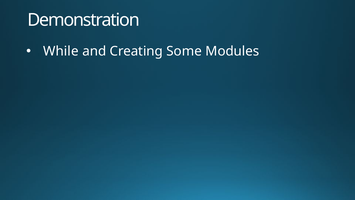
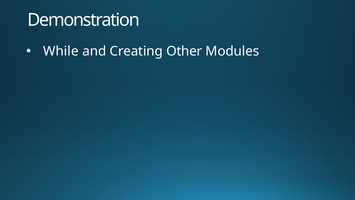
Some: Some -> Other (184, 51)
